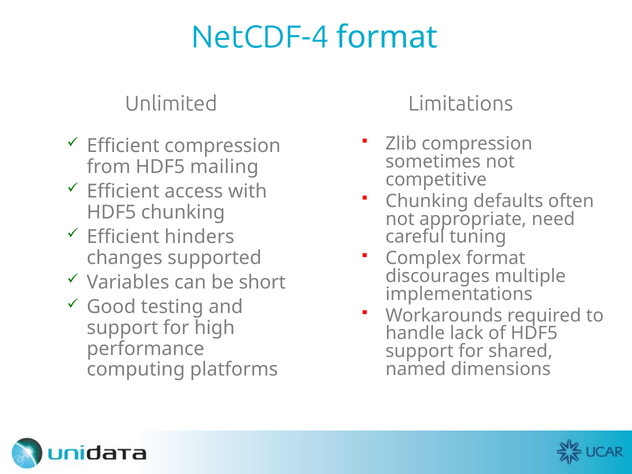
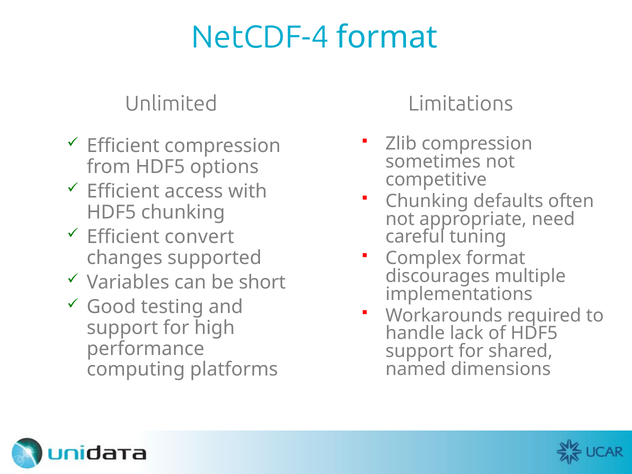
mailing: mailing -> options (224, 167)
hinders: hinders -> convert (199, 237)
